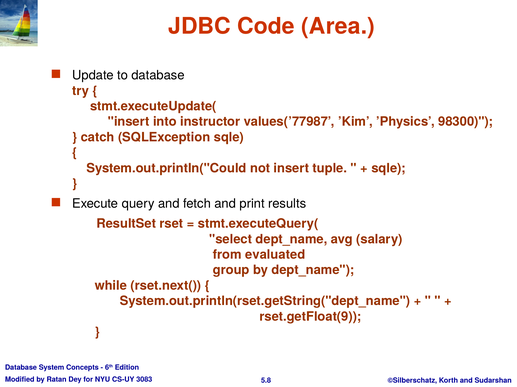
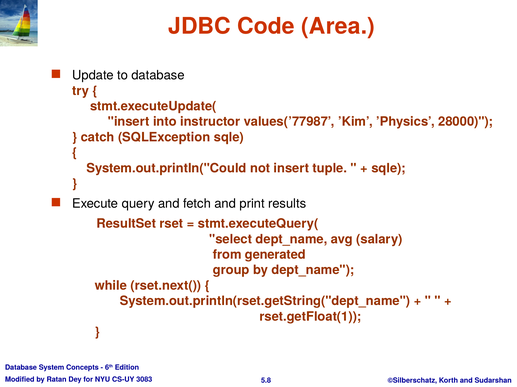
98300: 98300 -> 28000 (466, 122)
evaluated: evaluated -> generated (275, 255)
rset.getFloat(9: rset.getFloat(9 -> rset.getFloat(1 (310, 317)
